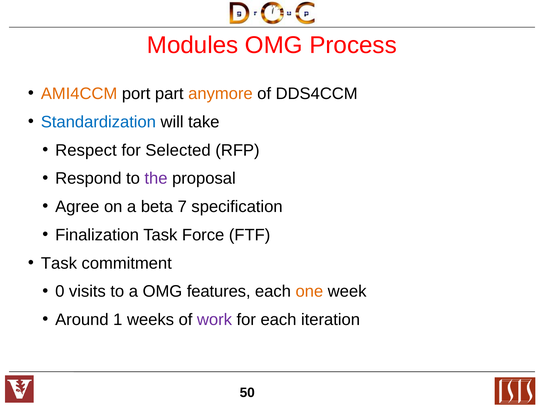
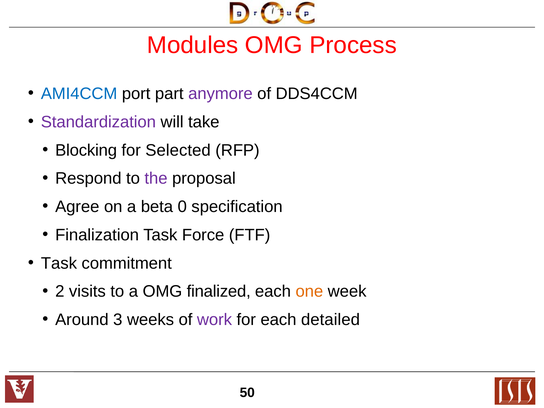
AMI4CCM colour: orange -> blue (79, 94)
anymore colour: orange -> purple (220, 94)
Standardization colour: blue -> purple (98, 122)
Respect: Respect -> Blocking (86, 150)
7: 7 -> 0 (182, 207)
0: 0 -> 2 (60, 291)
features: features -> finalized (219, 291)
1: 1 -> 3 (118, 320)
iteration: iteration -> detailed (330, 320)
